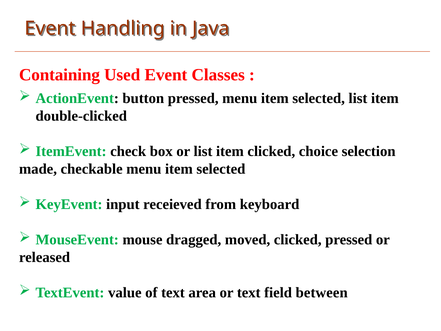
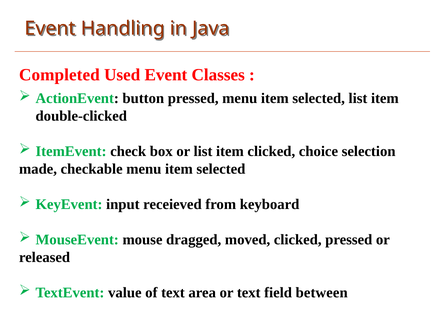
Containing: Containing -> Completed (59, 75)
